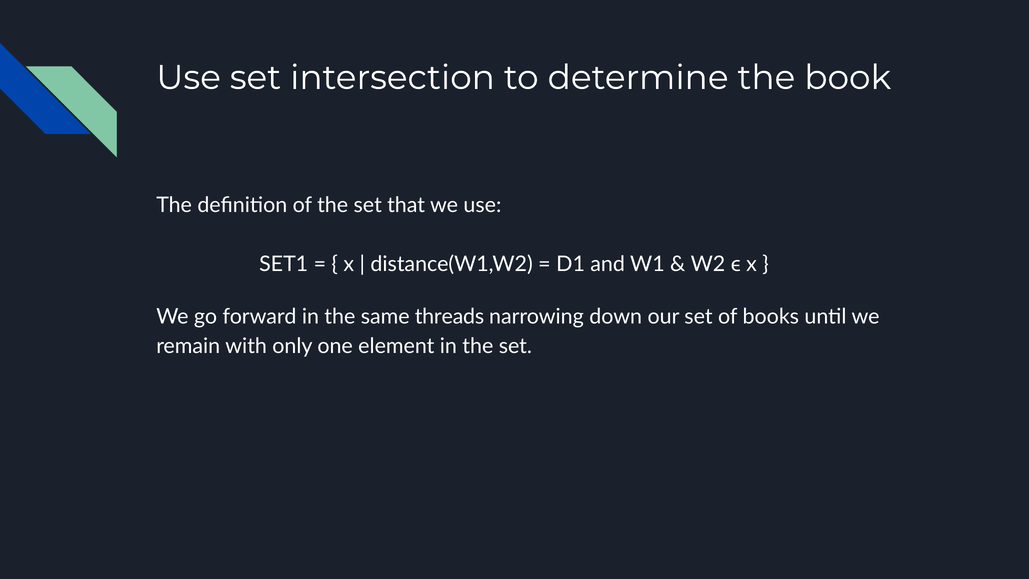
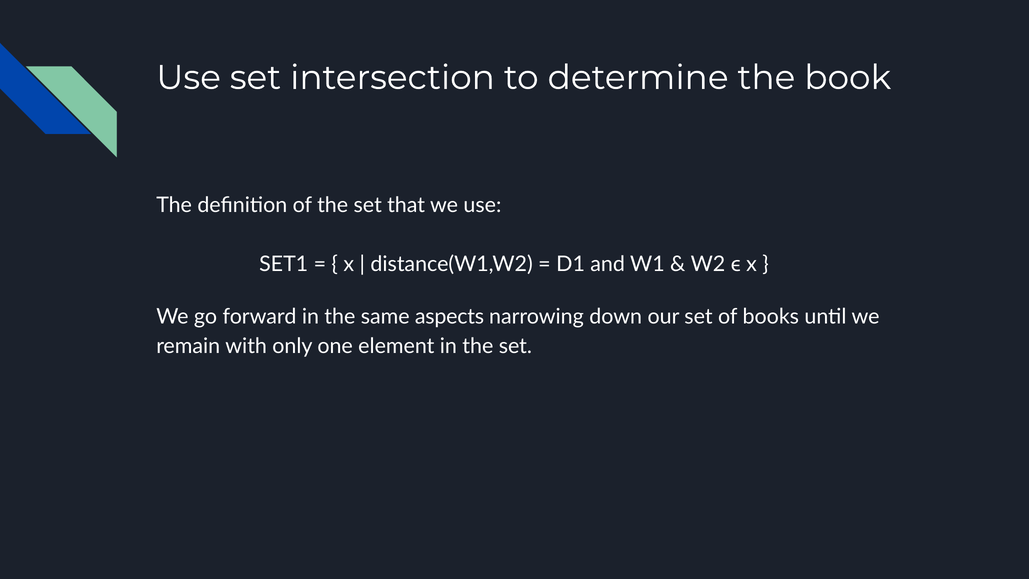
threads: threads -> aspects (449, 316)
